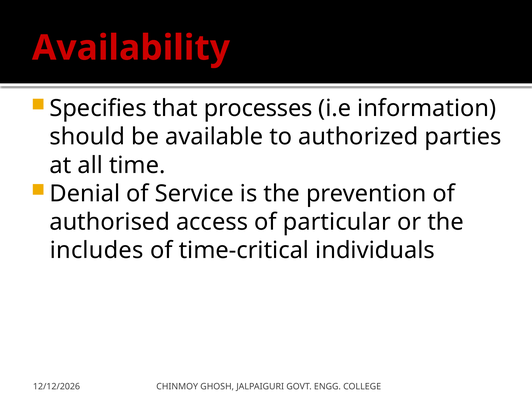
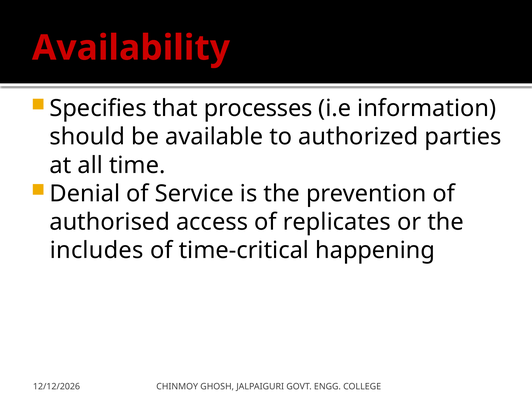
particular: particular -> replicates (337, 222)
individuals: individuals -> happening (375, 250)
